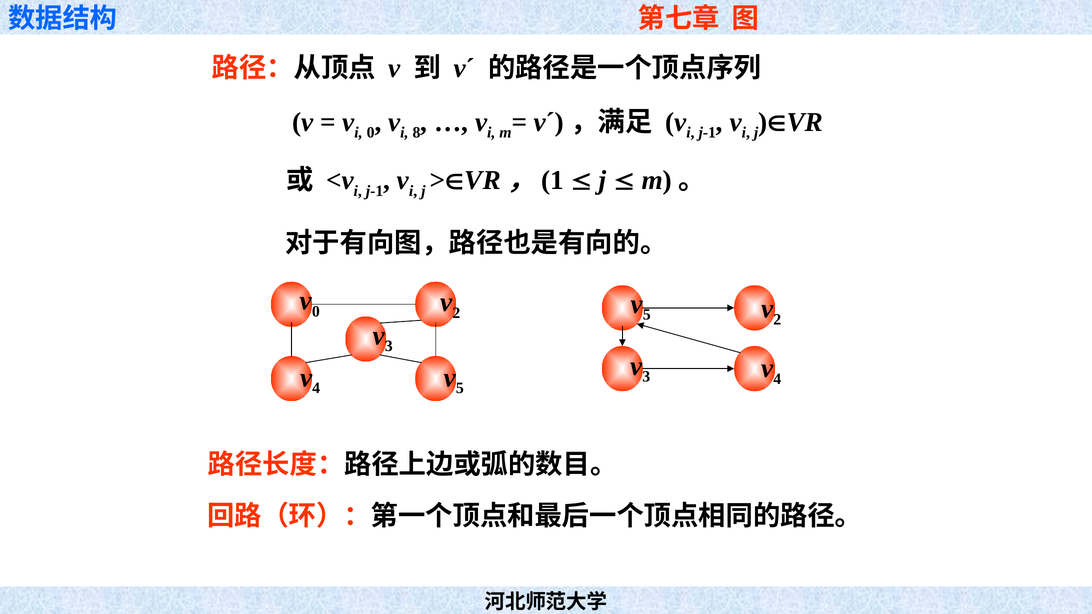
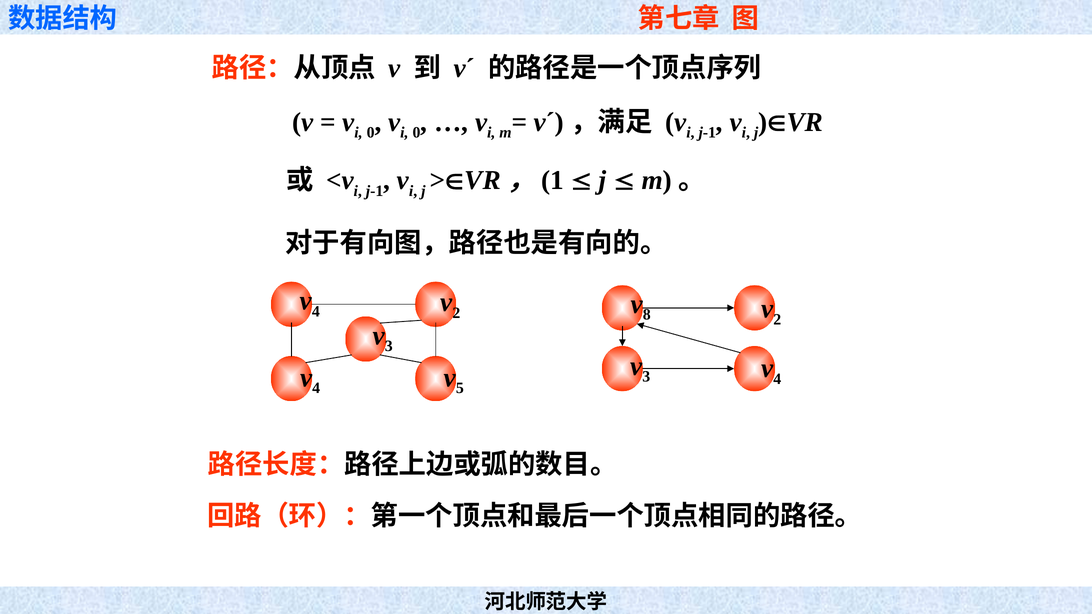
8: 8 -> 0 (416, 133)
0: 0 -> 4 (316, 312)
5: 5 -> 8 (647, 315)
